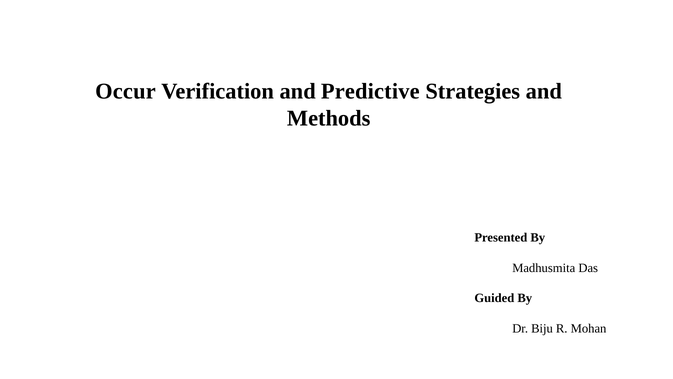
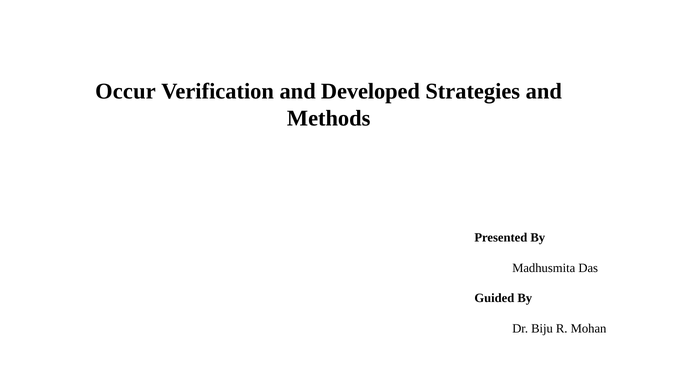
Predictive: Predictive -> Developed (370, 91)
